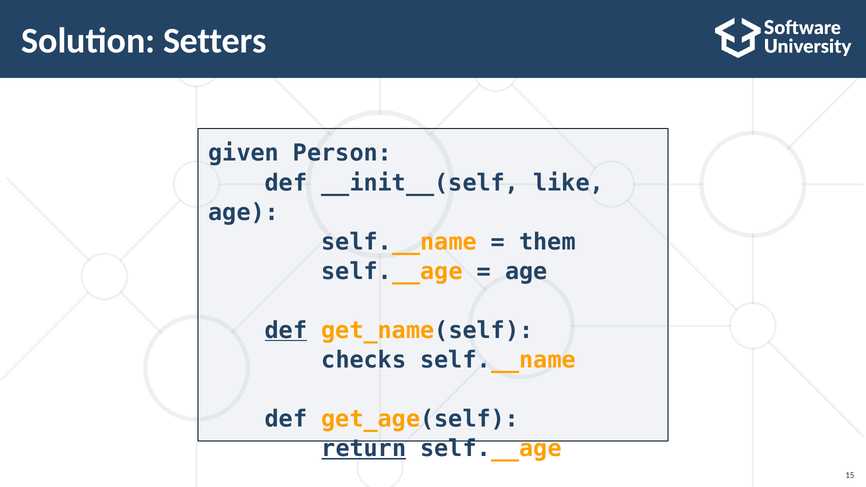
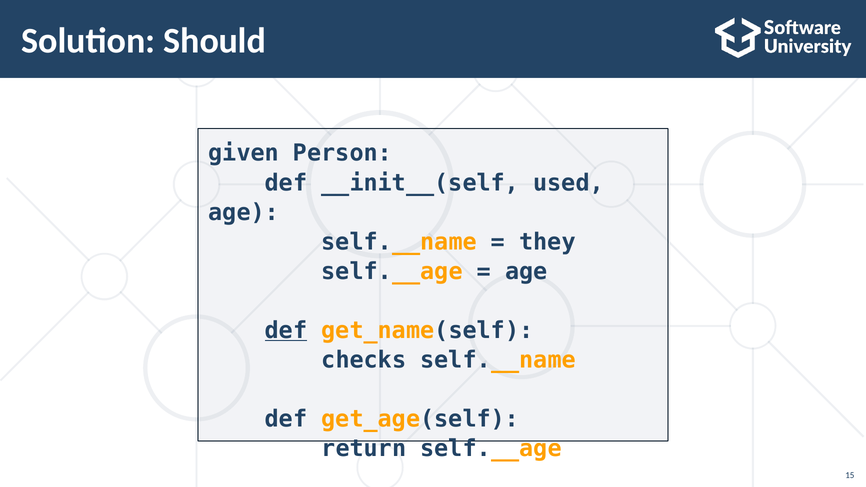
Setters: Setters -> Should (215, 41)
like: like -> used (568, 183)
them: them -> they (547, 242)
return underline: present -> none (364, 449)
